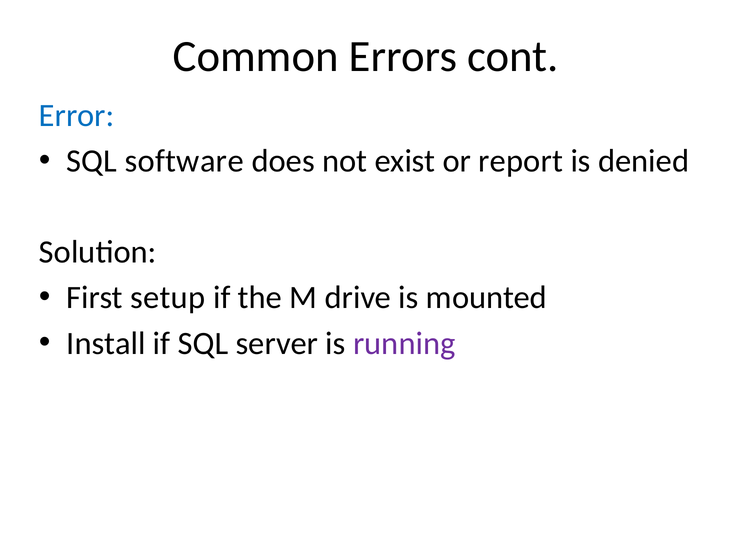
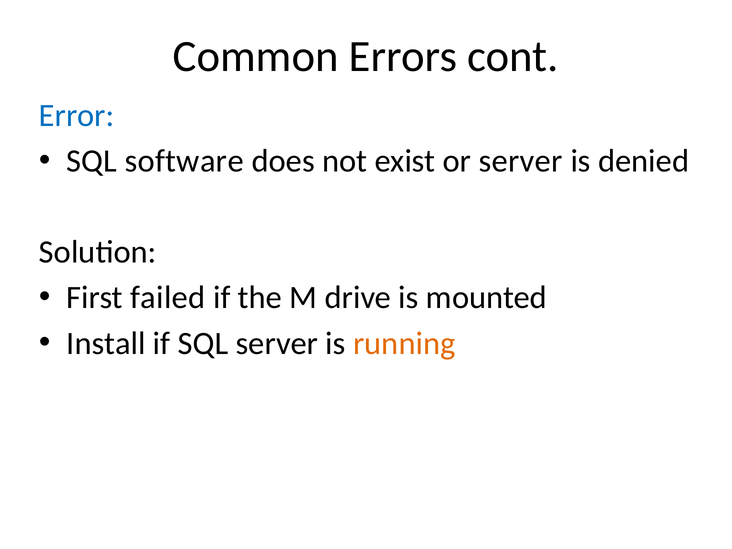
or report: report -> server (521, 161)
setup: setup -> failed (168, 298)
running colour: purple -> orange (404, 343)
